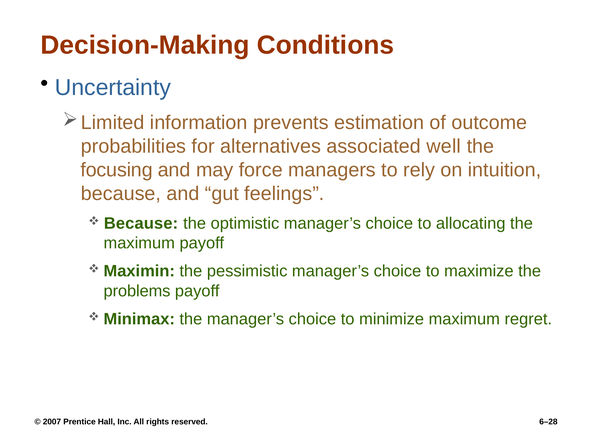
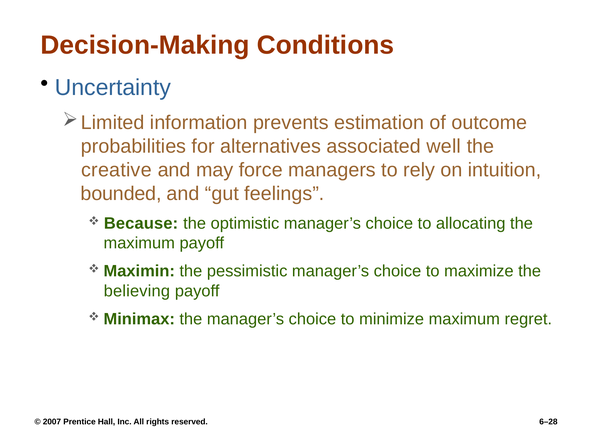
focusing: focusing -> creative (116, 170)
because: because -> bounded (121, 194)
problems: problems -> believing (137, 291)
